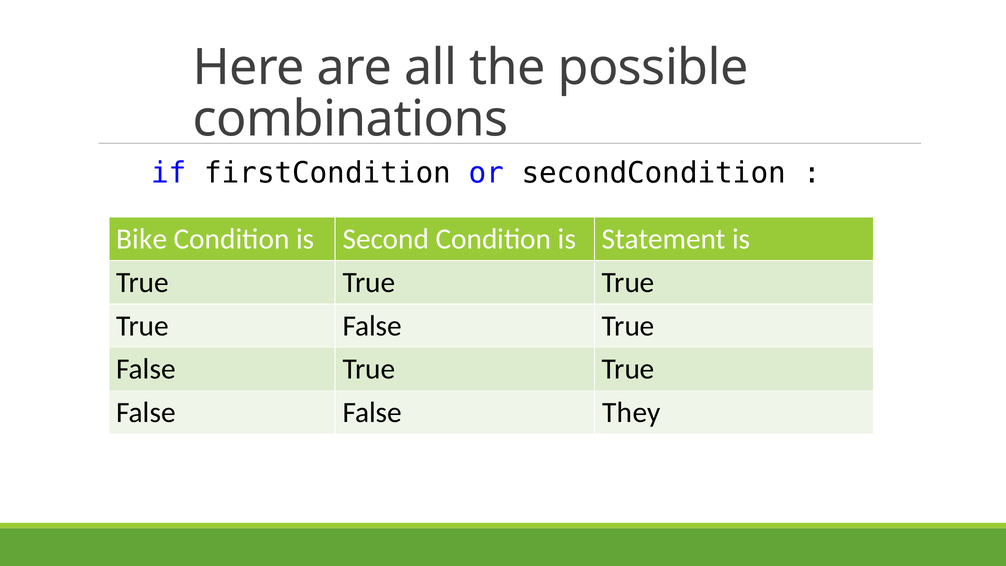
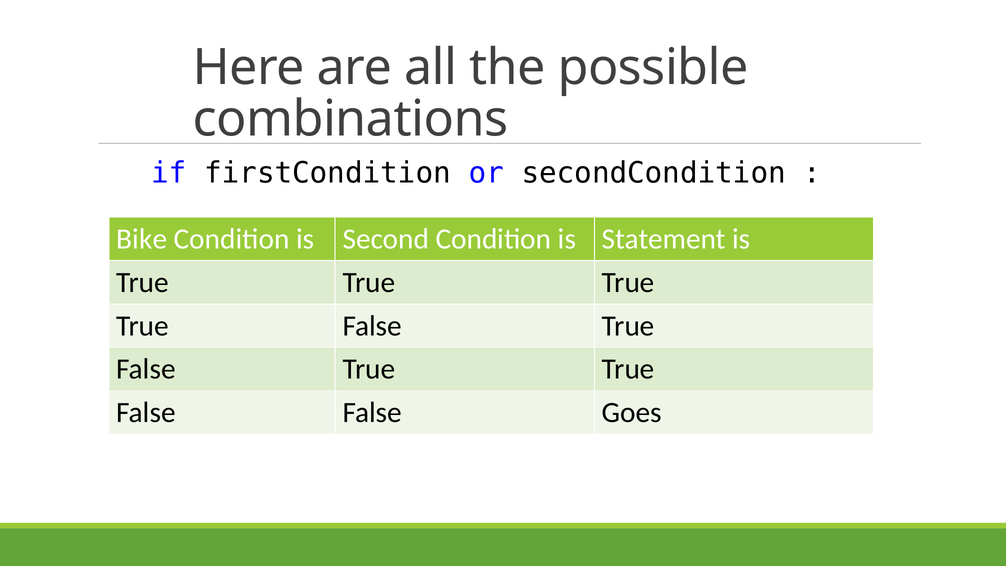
They: They -> Goes (632, 413)
